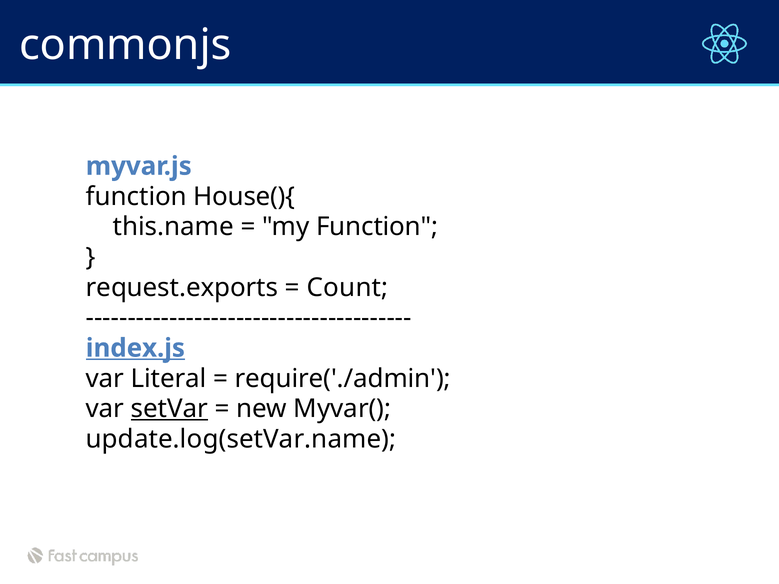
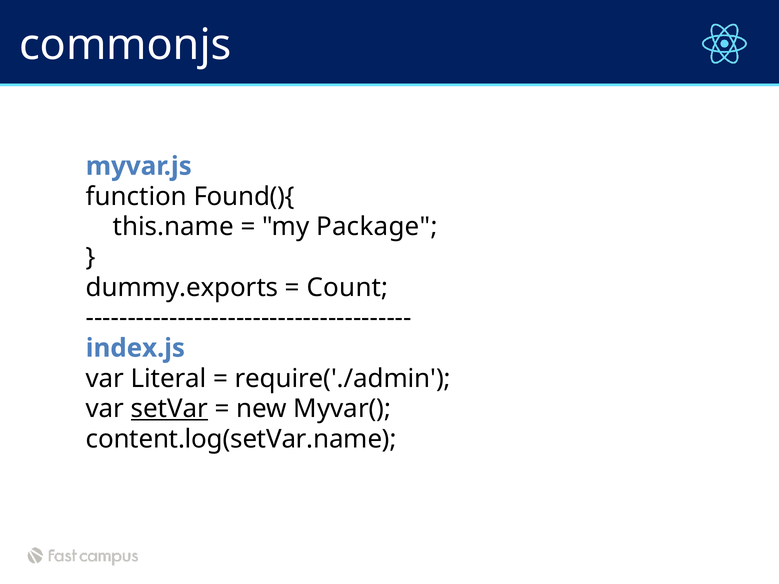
House(){: House(){ -> Found(){ (244, 197)
my Function: Function -> Package (377, 227)
request.exports: request.exports -> dummy.exports (182, 288)
index.js underline: present -> none (135, 348)
update.log(setVar.name: update.log(setVar.name -> content.log(setVar.name (241, 439)
